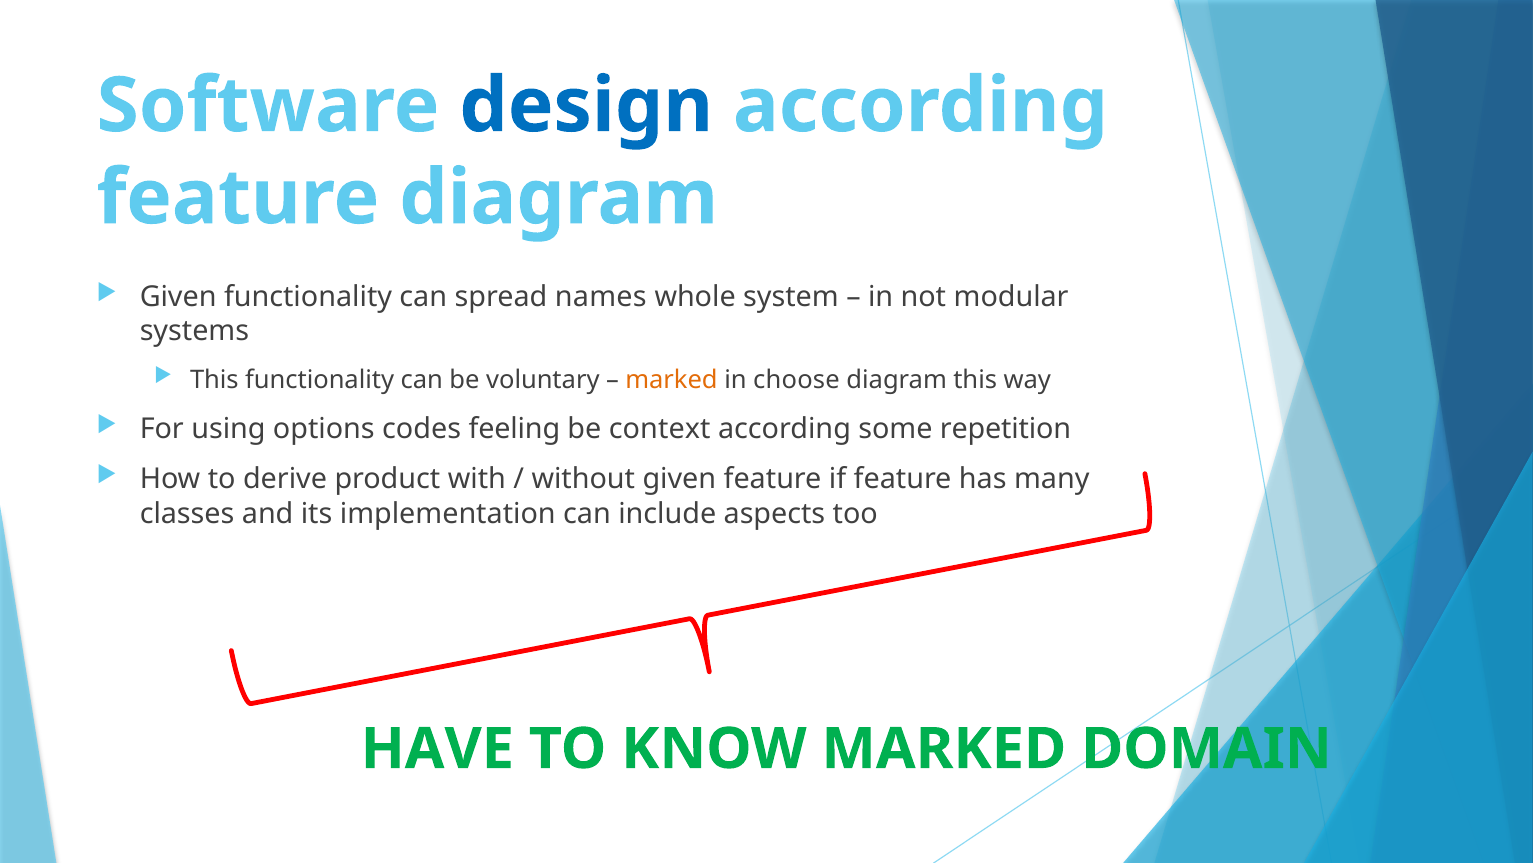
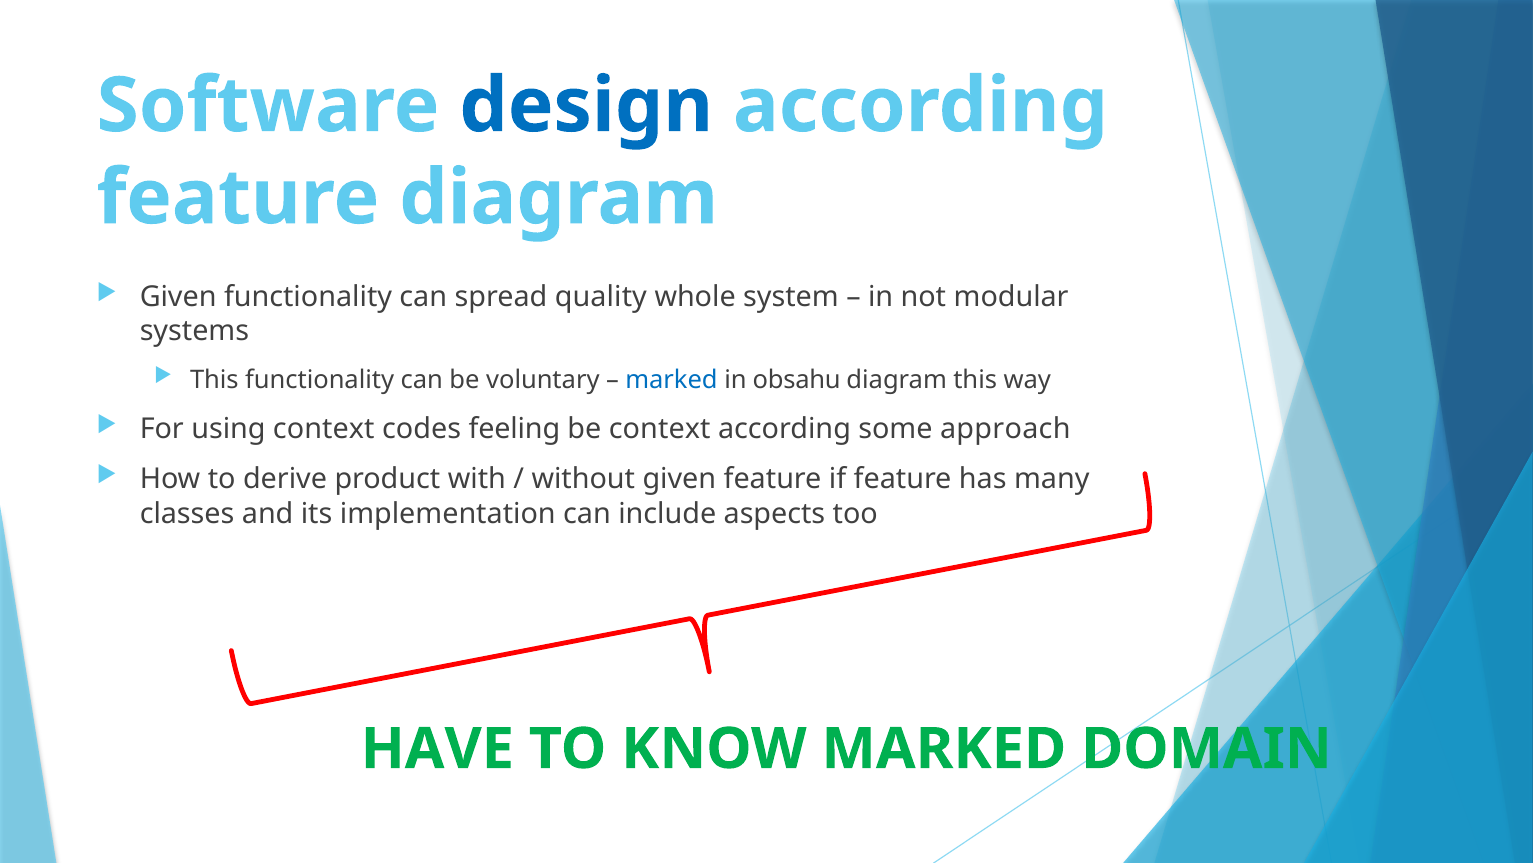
names: names -> quality (601, 297)
marked colour: orange -> blue (672, 379)
choose: choose -> obsahu (797, 379)
using options: options -> context (324, 428)
repetition: repetition -> approach (1005, 428)
